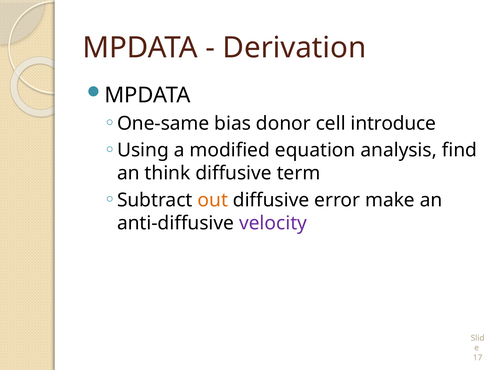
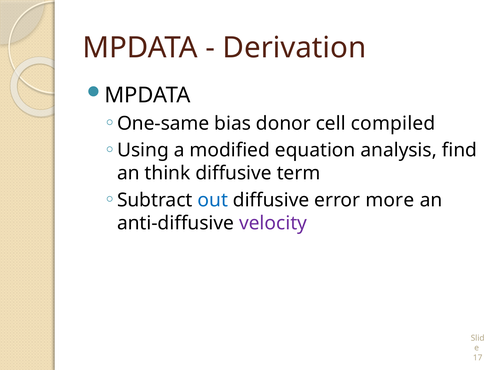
introduce: introduce -> compiled (393, 124)
out colour: orange -> blue (213, 200)
make: make -> more (390, 200)
